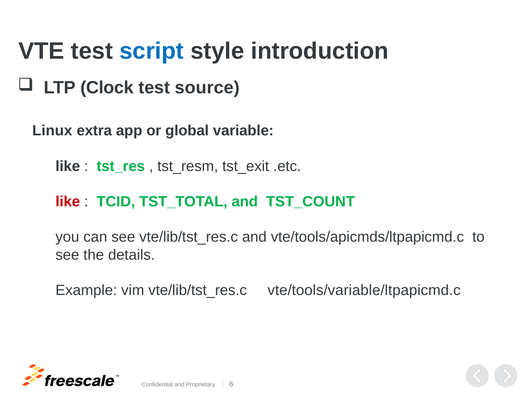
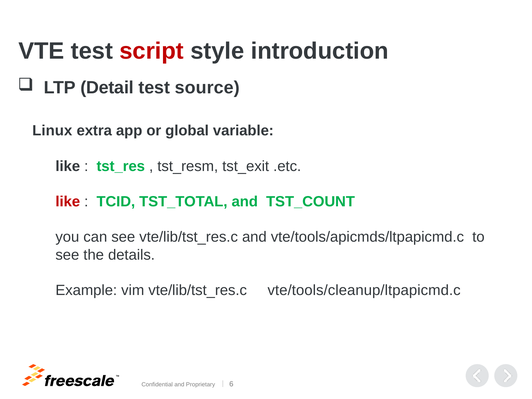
script colour: blue -> red (152, 51)
Clock: Clock -> Detail (107, 88)
vte/tools/variable/ltpapicmd.c: vte/tools/variable/ltpapicmd.c -> vte/tools/cleanup/ltpapicmd.c (364, 290)
